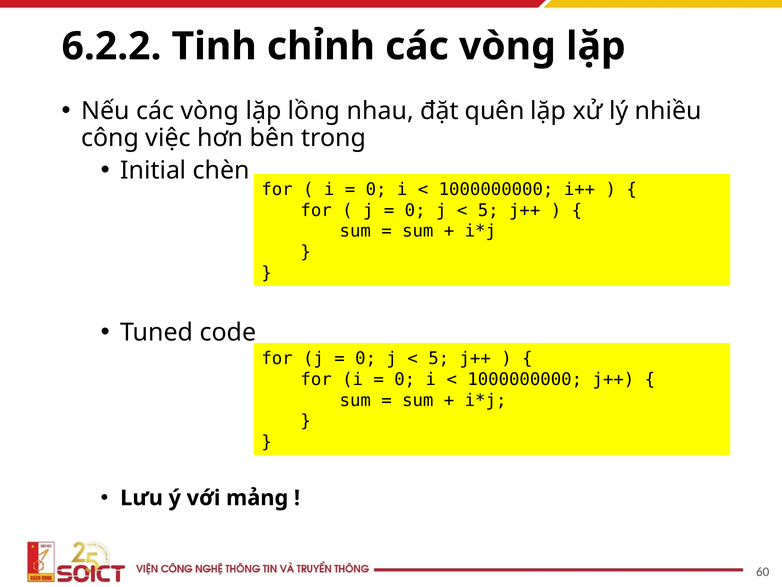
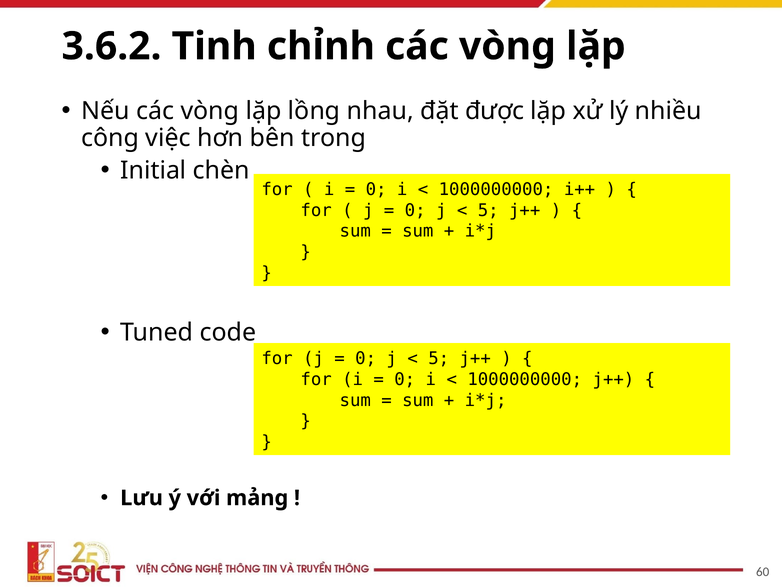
6.2.2: 6.2.2 -> 3.6.2 (112, 46)
quên: quên -> được (495, 111)
